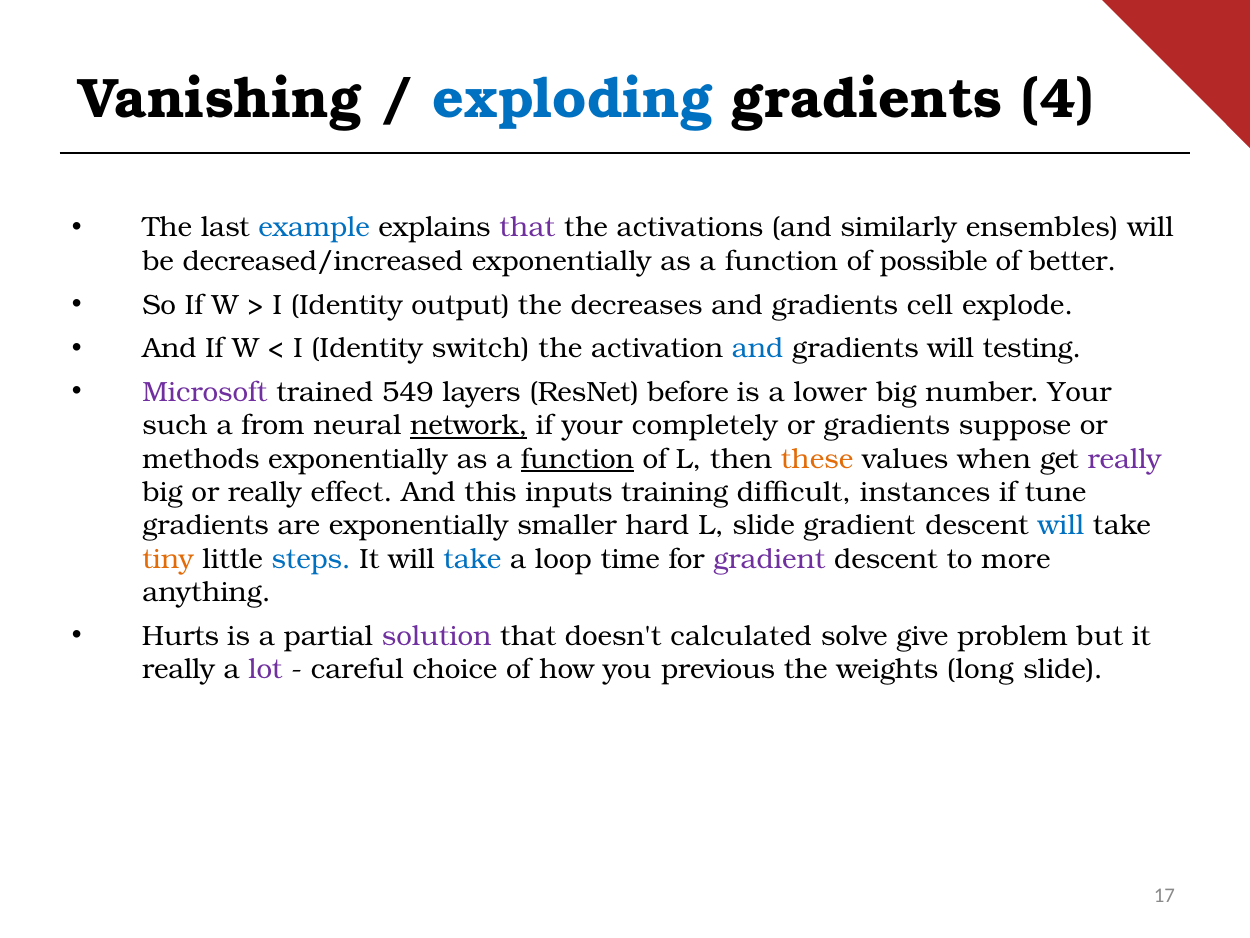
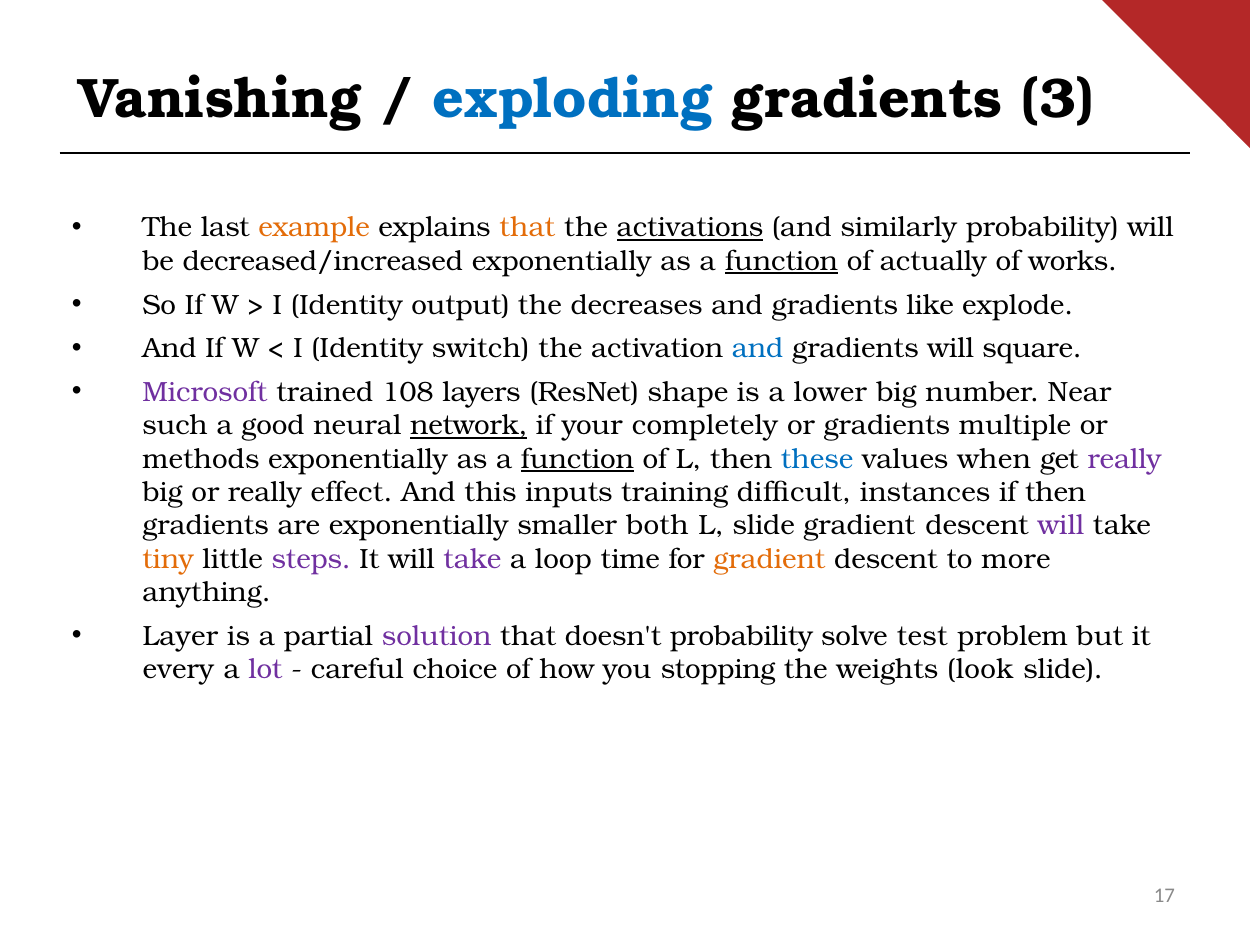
4: 4 -> 3 (1058, 99)
example colour: blue -> orange (314, 228)
that colour: purple -> orange (527, 228)
activations underline: none -> present (690, 228)
similarly ensembles: ensembles -> probability (1042, 228)
function underline: none -> present (782, 261)
possible: possible -> actually (933, 261)
better: better -> works (1073, 261)
cell: cell -> like (930, 305)
testing: testing -> square (1032, 348)
549: 549 -> 108 (408, 392)
before: before -> shape (688, 392)
number Your: Your -> Near (1080, 392)
from: from -> good (273, 426)
suppose: suppose -> multiple (1015, 426)
these colour: orange -> blue (817, 459)
if tune: tune -> then (1056, 492)
hard: hard -> both (657, 525)
will colour: blue -> purple (1061, 525)
steps colour: blue -> purple (311, 559)
take colour: blue -> purple (472, 559)
gradient colour: purple -> orange (769, 559)
Hurts: Hurts -> Layer (180, 636)
doesn't calculated: calculated -> probability (741, 636)
give: give -> test (922, 636)
really: really -> every (178, 669)
previous: previous -> stopping (718, 669)
long: long -> look (980, 669)
